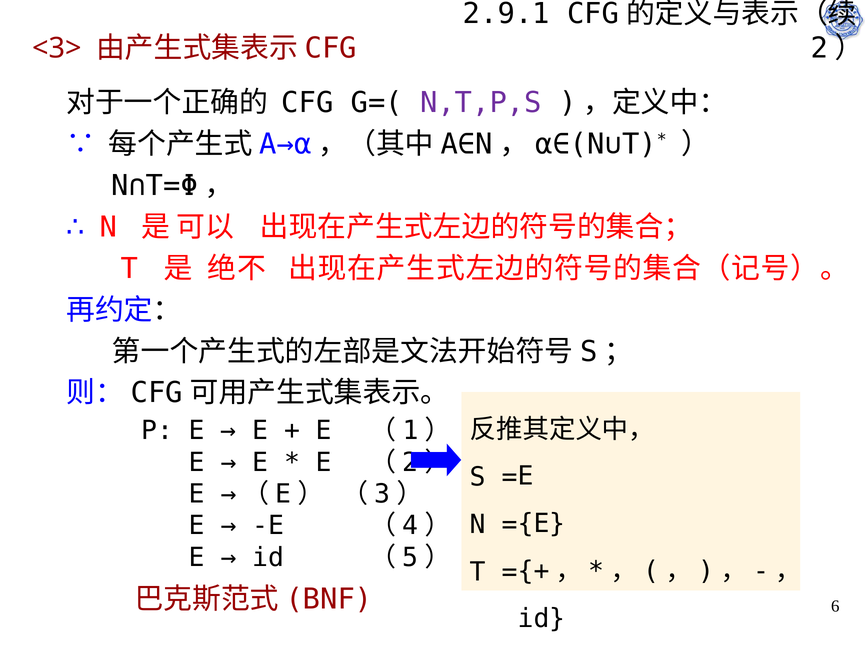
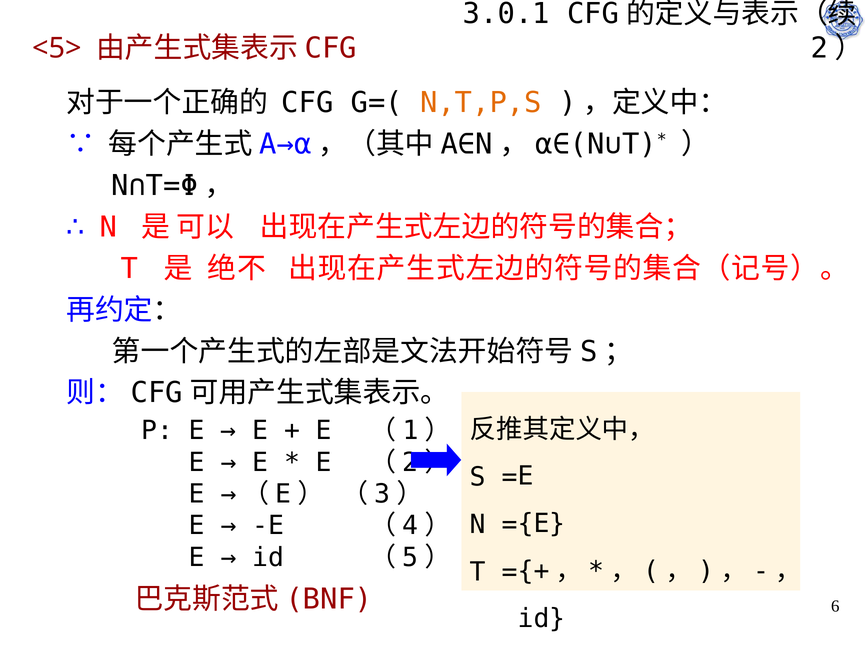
2.9.1: 2.9.1 -> 3.0.1 (506, 14)
<3>: <3> -> <5> (57, 48)
N,T,P,S colour: purple -> orange (481, 103)
